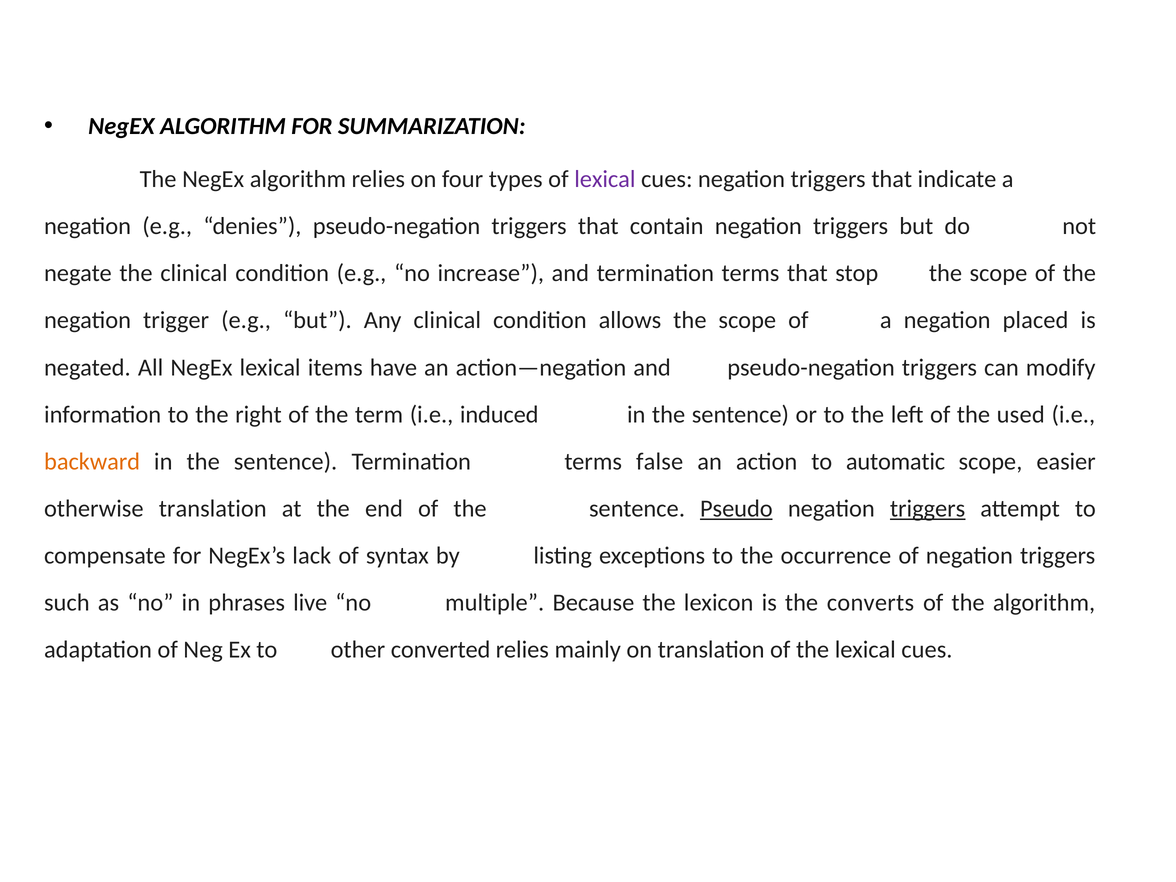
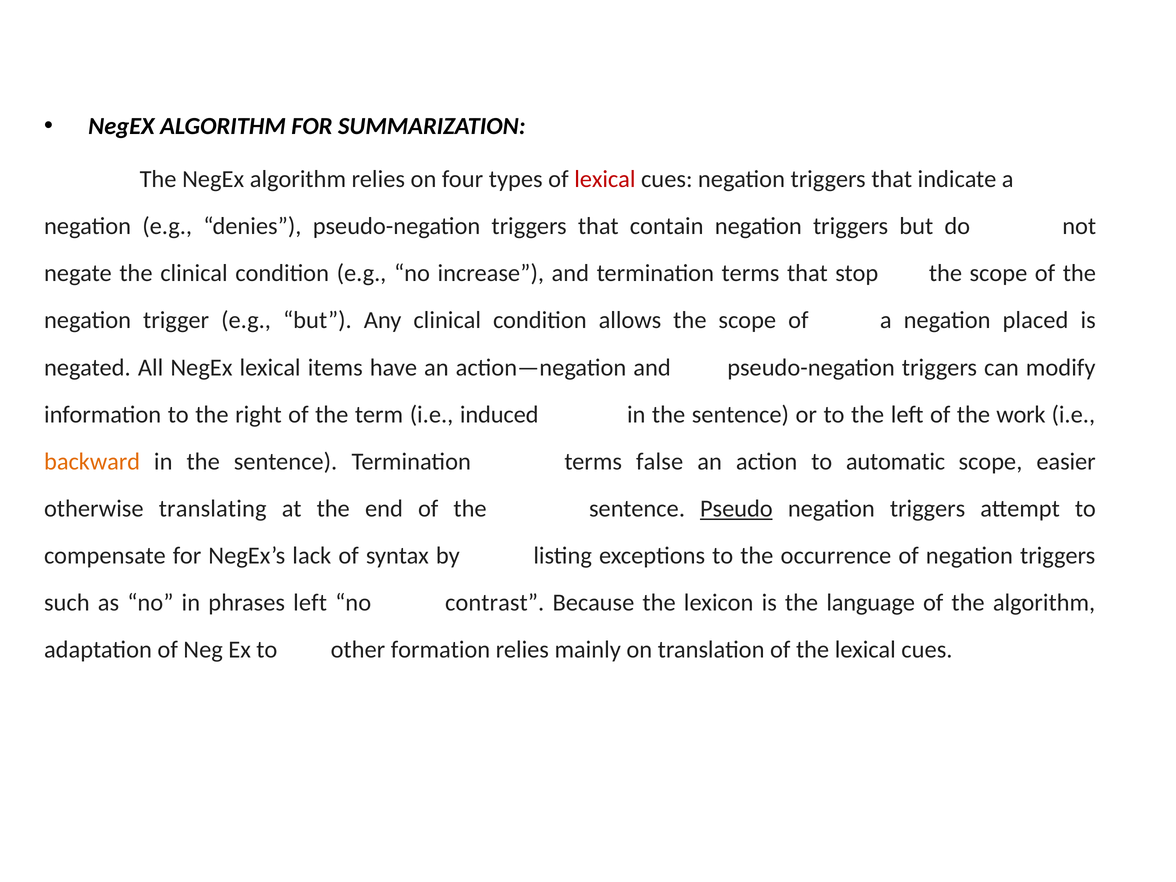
lexical colour: purple -> red (605, 179)
used: used -> work (1021, 414)
otherwise translation: translation -> translating (213, 509)
triggers underline: present -> none (928, 509)
phrases live: live -> left (310, 603)
multiple: multiple -> contrast (495, 603)
converts: converts -> language (871, 603)
converted: converted -> formation (441, 650)
